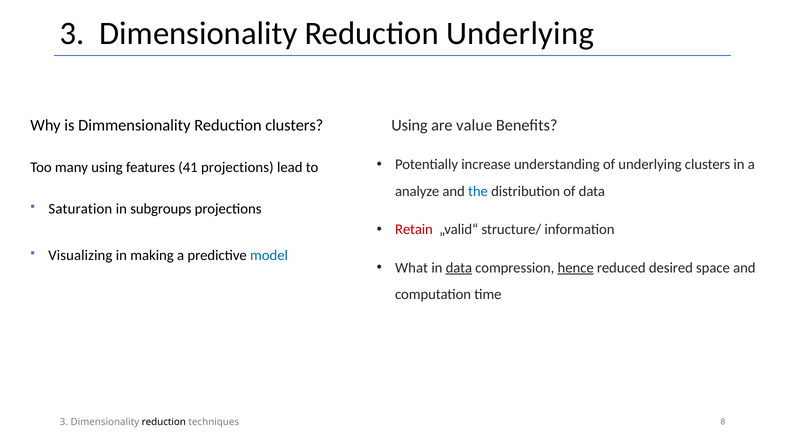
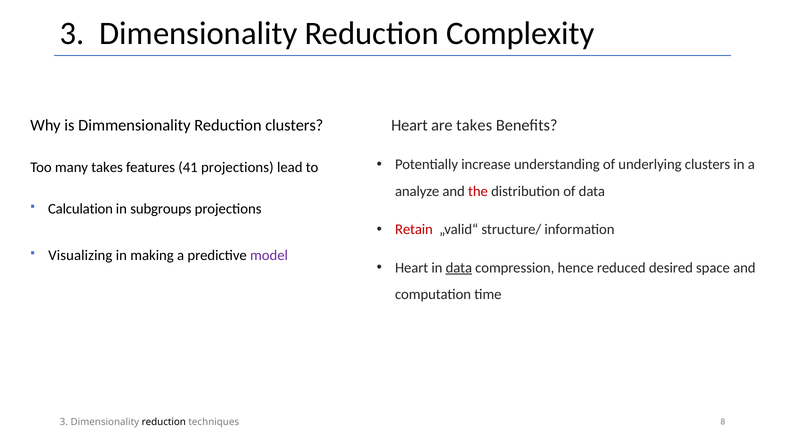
Reduction Underlying: Underlying -> Complexity (520, 33)
Using: Using -> Heart (409, 125)
are value: value -> takes (474, 125)
many using: using -> takes (107, 167)
the colour: blue -> red (478, 191)
Saturation: Saturation -> Calculation (80, 209)
model colour: blue -> purple (269, 255)
What: What -> Heart (412, 267)
hence underline: present -> none (576, 267)
